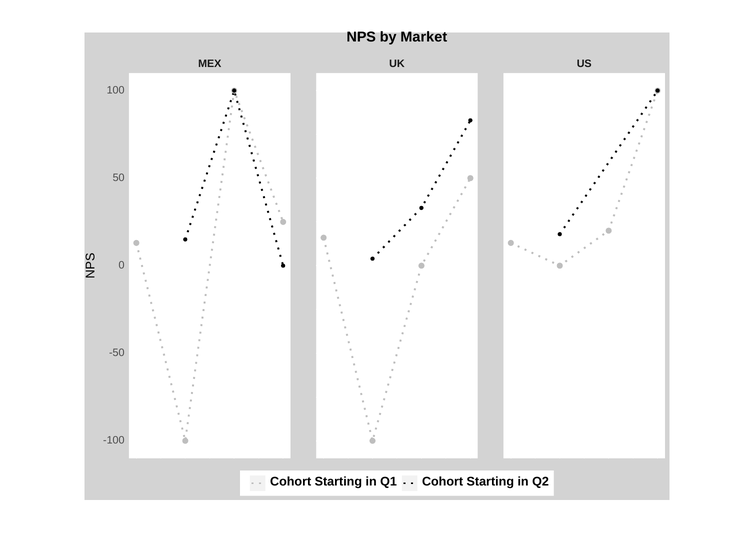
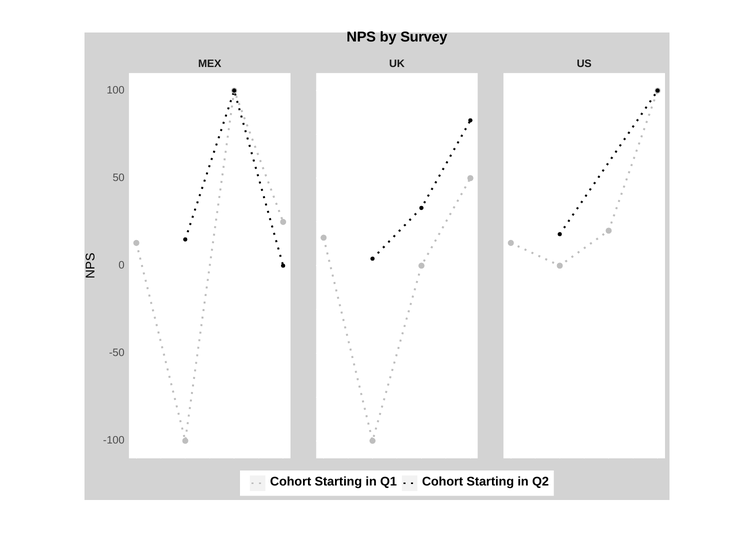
Market: Market -> Survey (424, 37)
